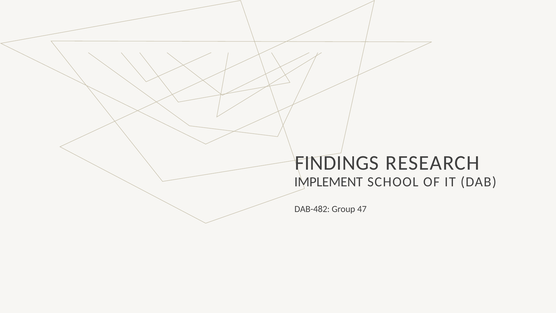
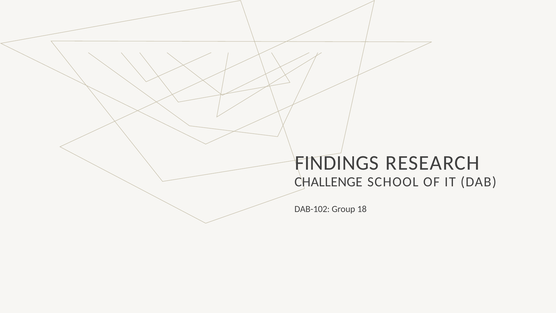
IMPLEMENT: IMPLEMENT -> CHALLENGE (328, 182)
DAB-482: DAB-482 -> DAB-102 (312, 209)
47: 47 -> 18 (362, 209)
